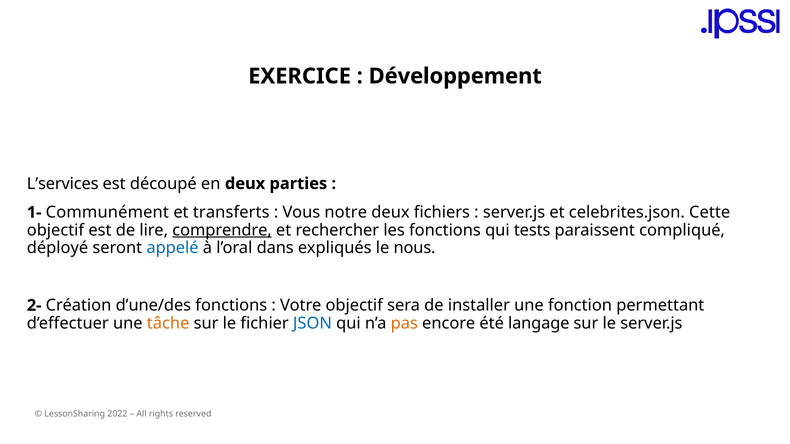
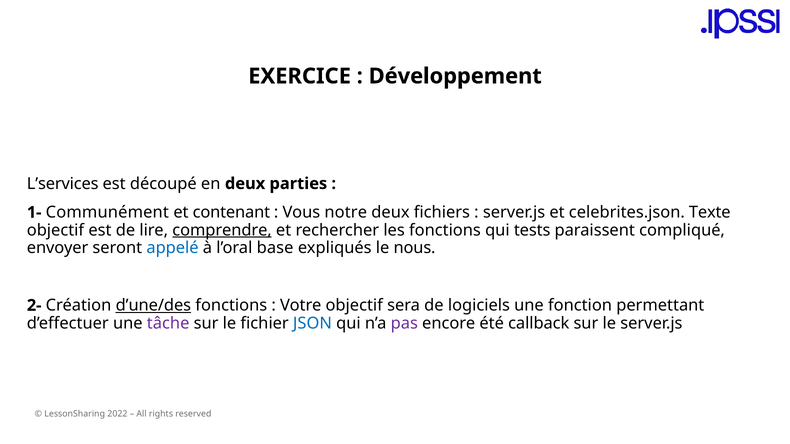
transferts: transferts -> contenant (231, 213)
Cette: Cette -> Texte (710, 213)
déployé: déployé -> envoyer (58, 248)
dans: dans -> base (275, 248)
d’une/des underline: none -> present (153, 306)
installer: installer -> logiciels (479, 306)
tâche colour: orange -> purple (168, 323)
pas colour: orange -> purple (404, 323)
langage: langage -> callback (539, 323)
